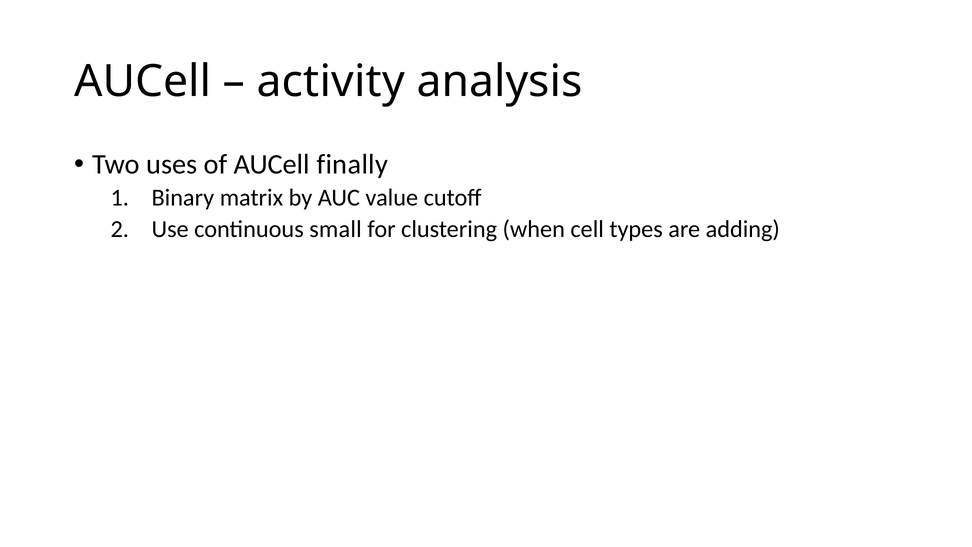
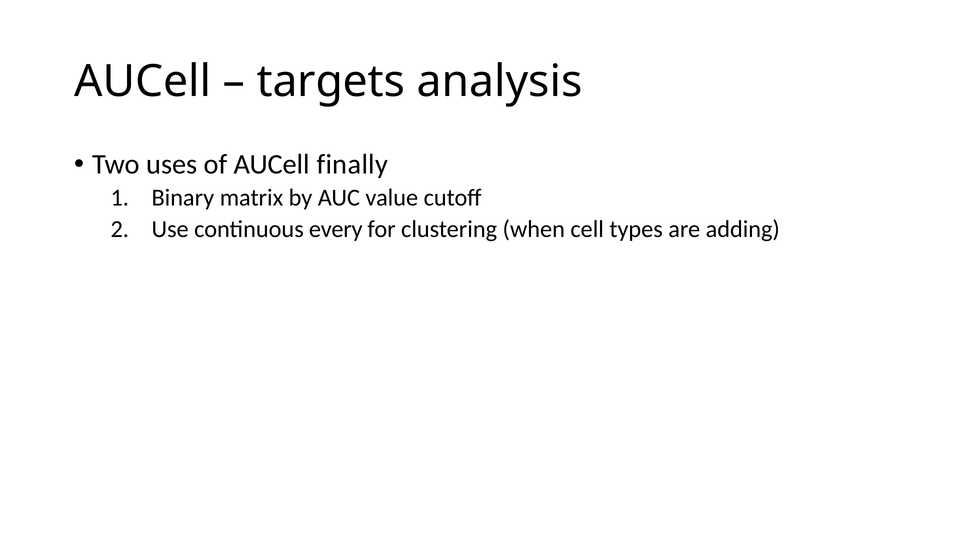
activity: activity -> targets (331, 82)
small: small -> every (336, 229)
